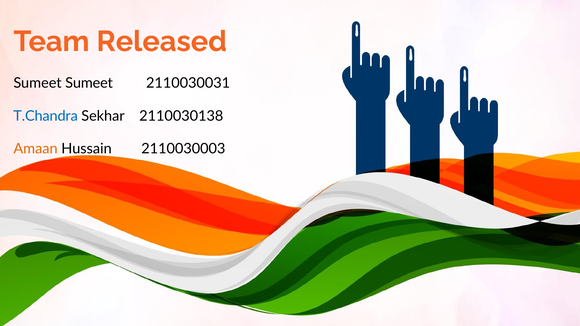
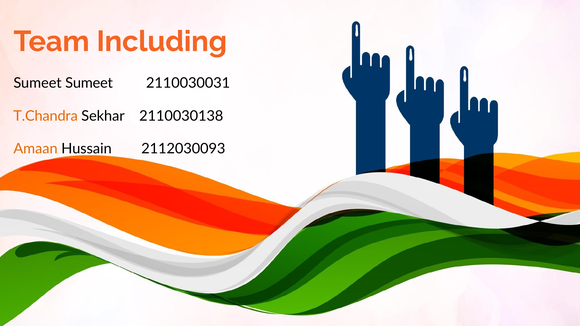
Released: Released -> Including (162, 42)
T.Chandra colour: blue -> orange (46, 116)
2110030003: 2110030003 -> 2112030093 (183, 149)
